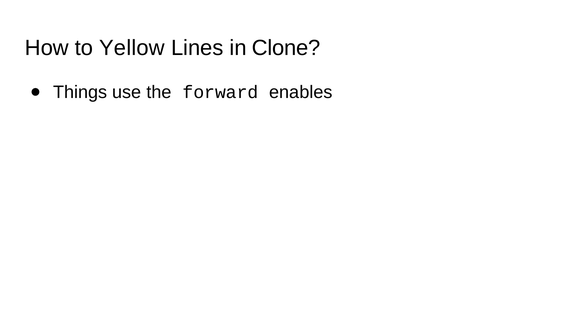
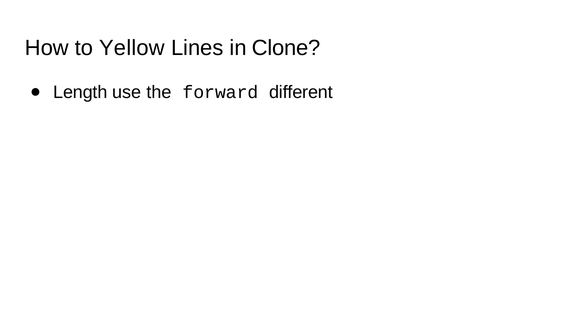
Things: Things -> Length (80, 92)
enables: enables -> different (301, 92)
